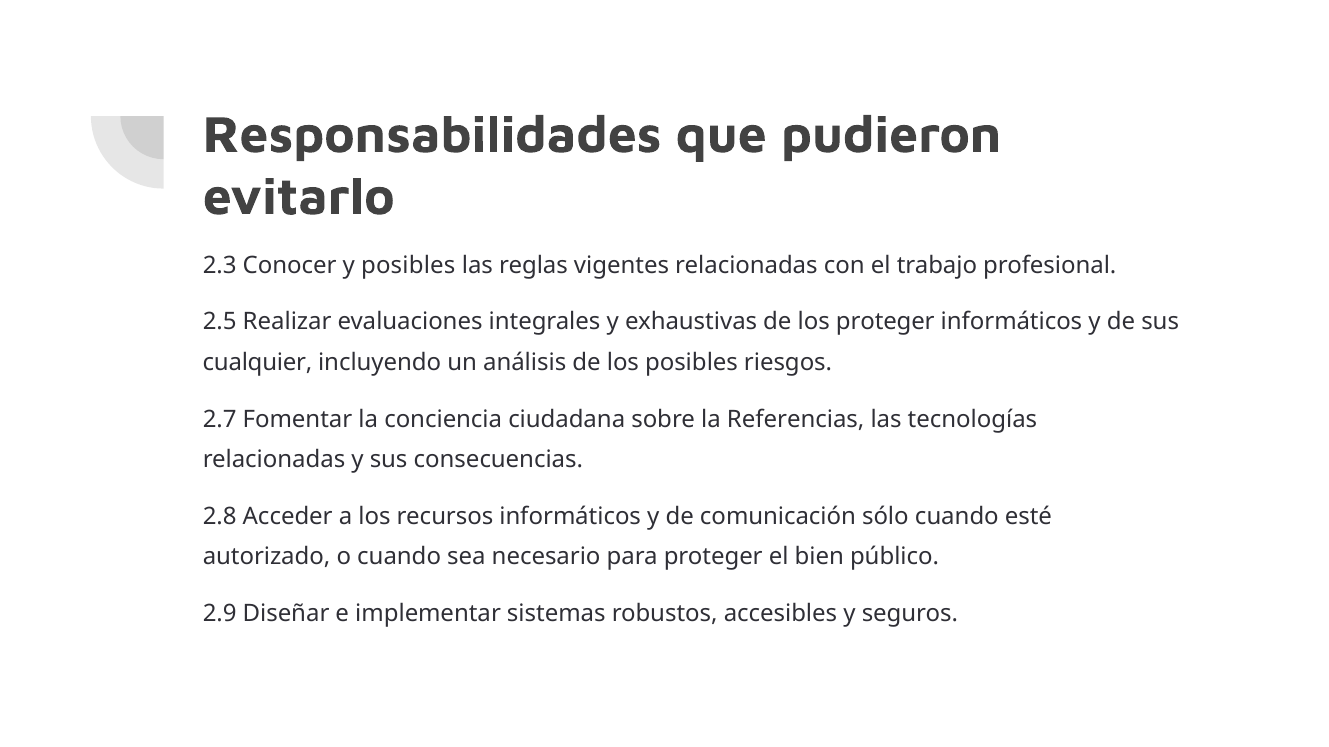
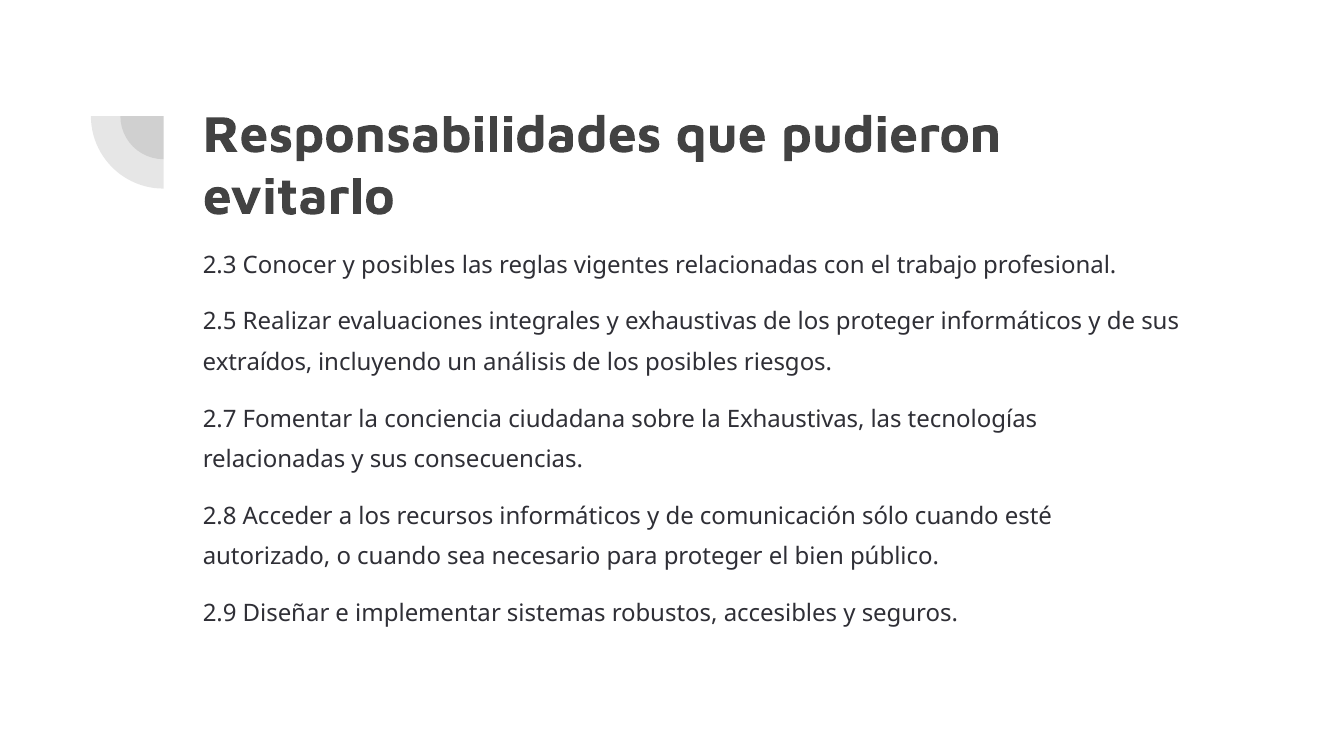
cualquier: cualquier -> extraídos (257, 363)
la Referencias: Referencias -> Exhaustivas (796, 420)
